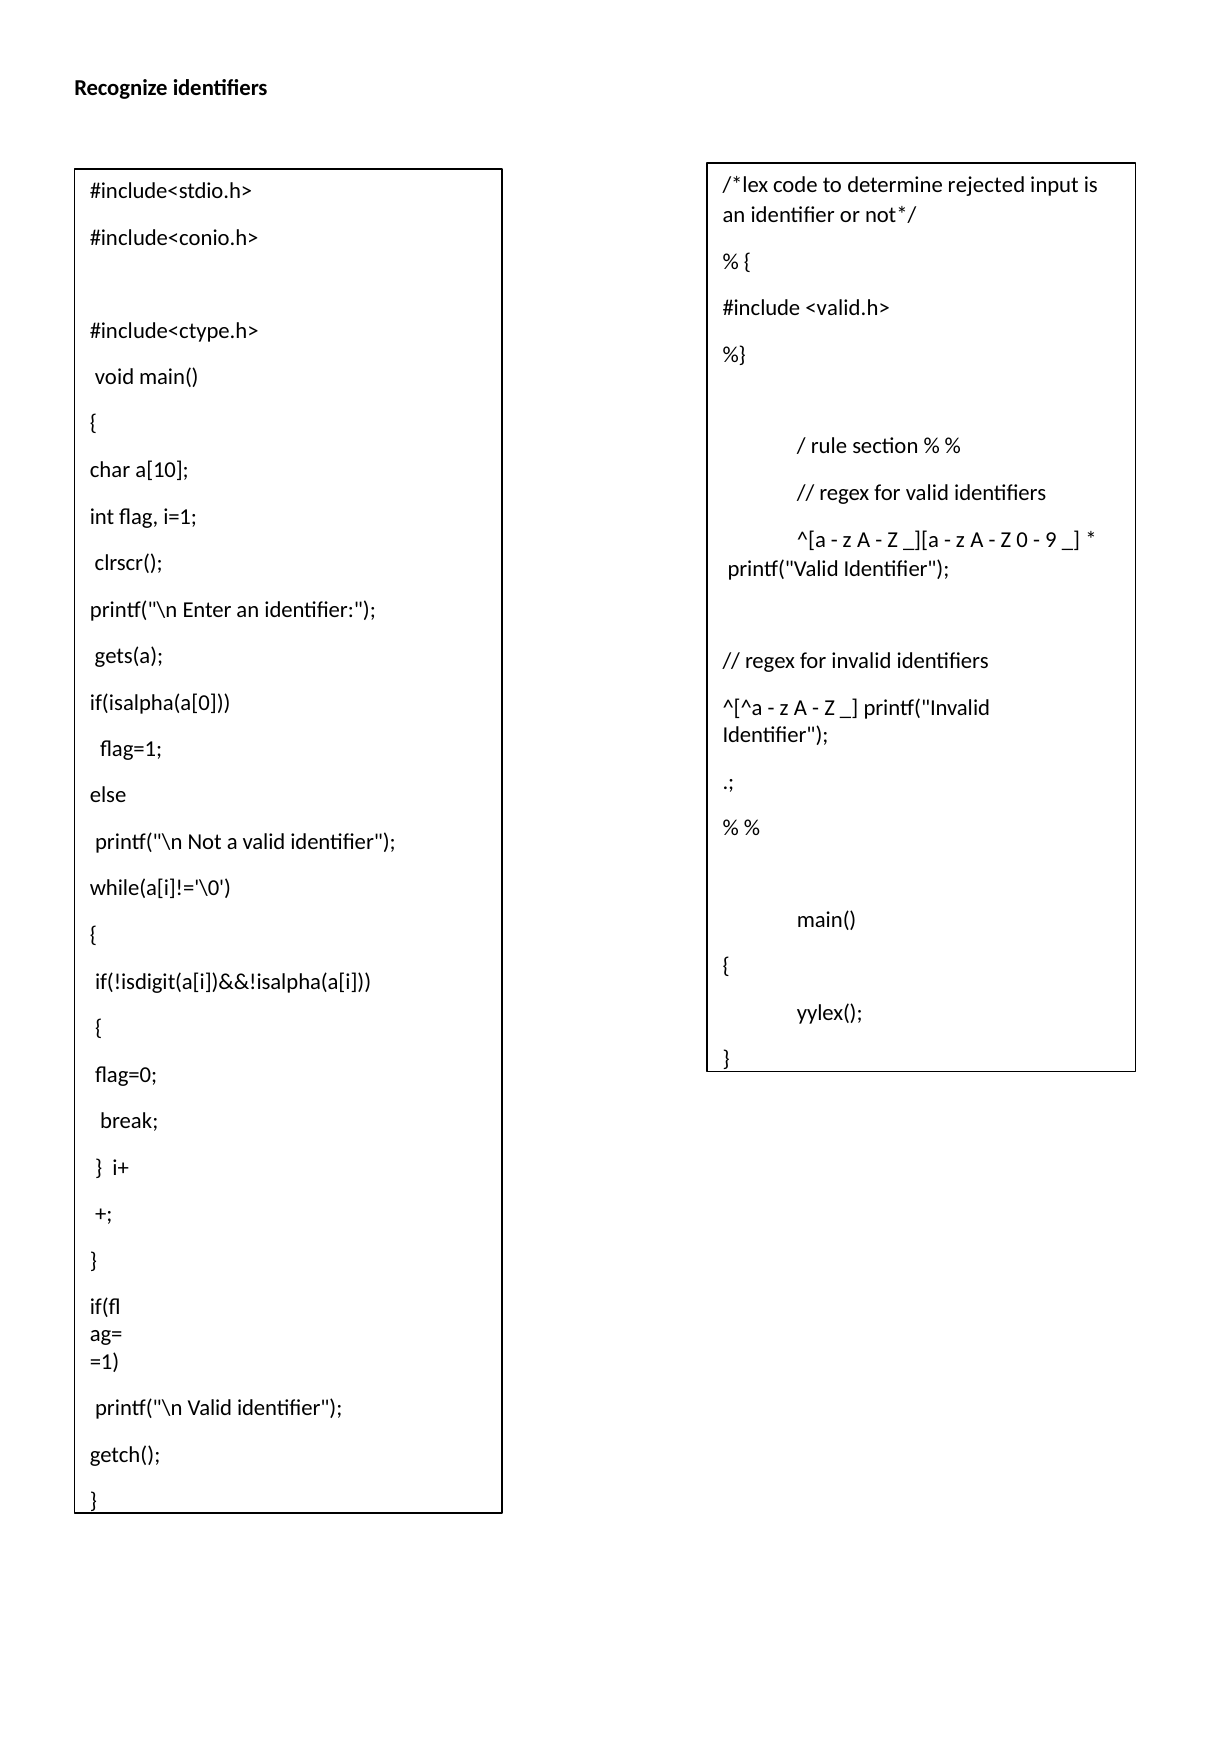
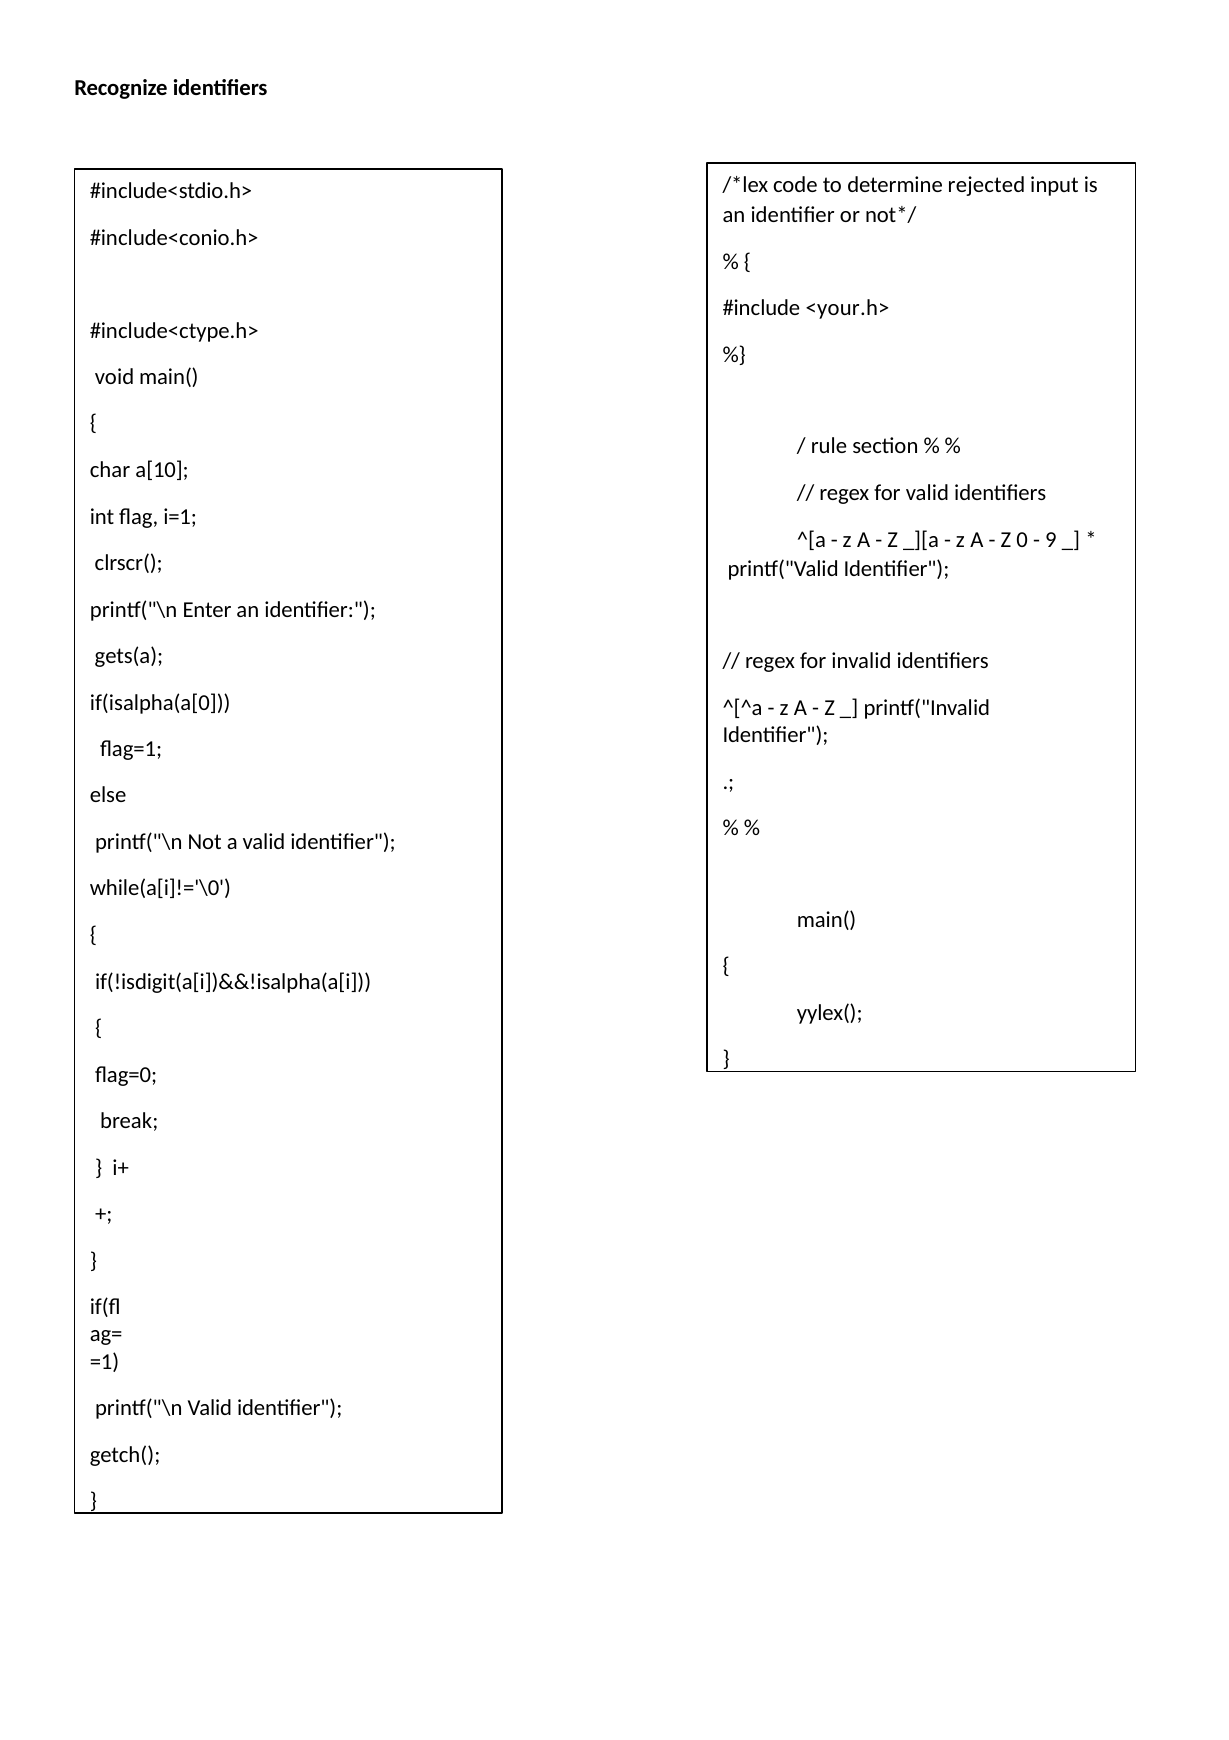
<valid.h>: <valid.h> -> <your.h> (848, 308)
